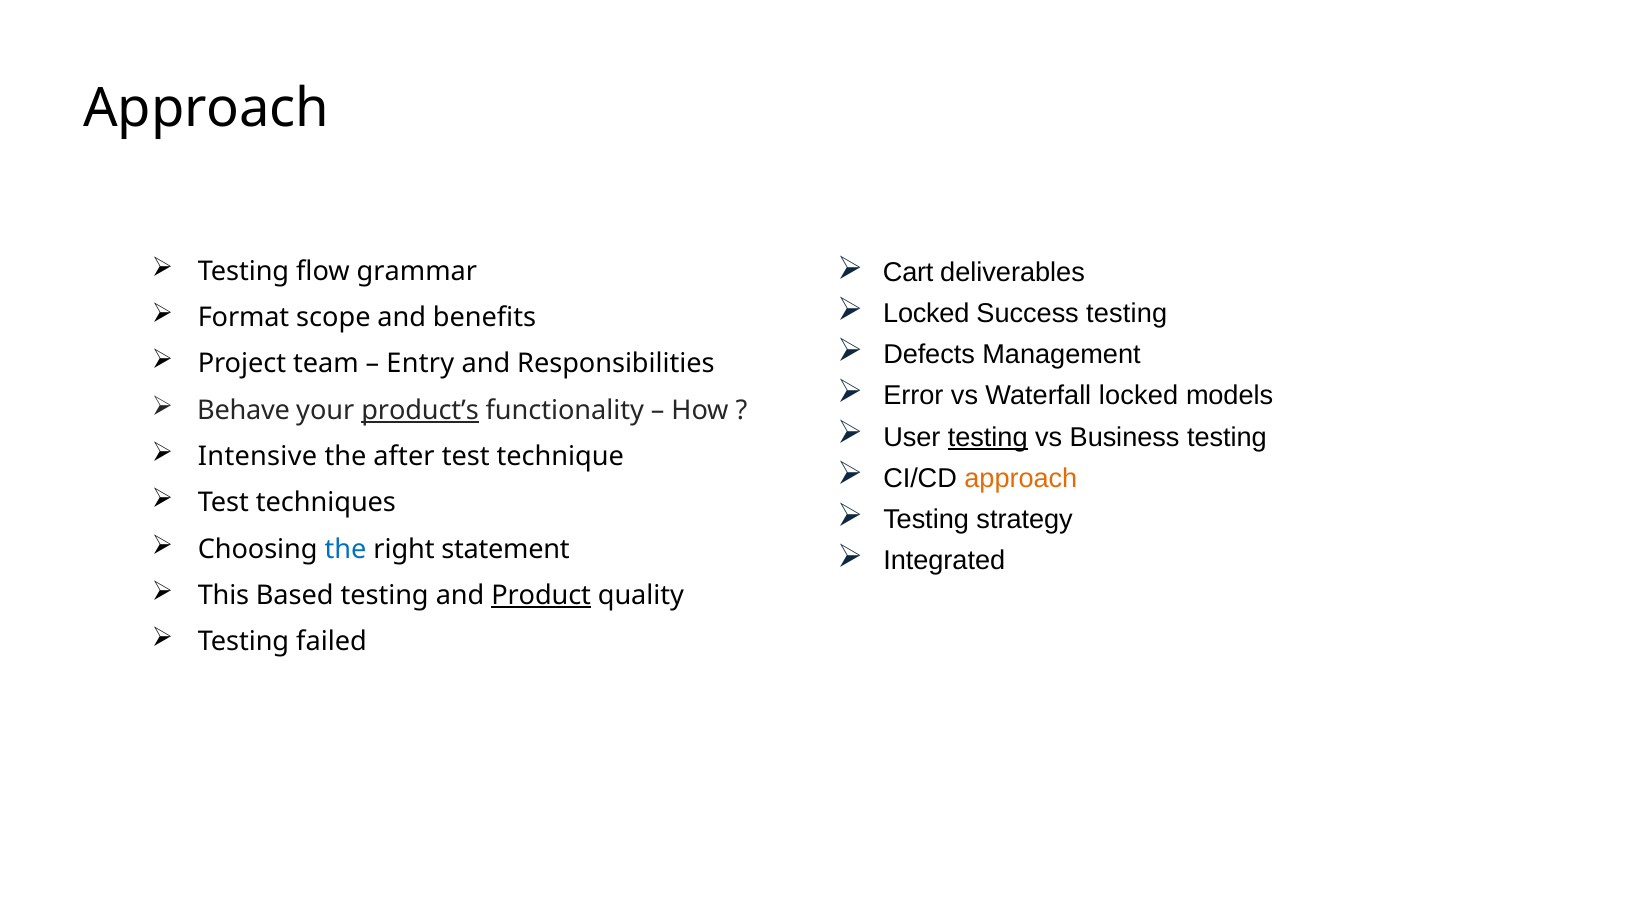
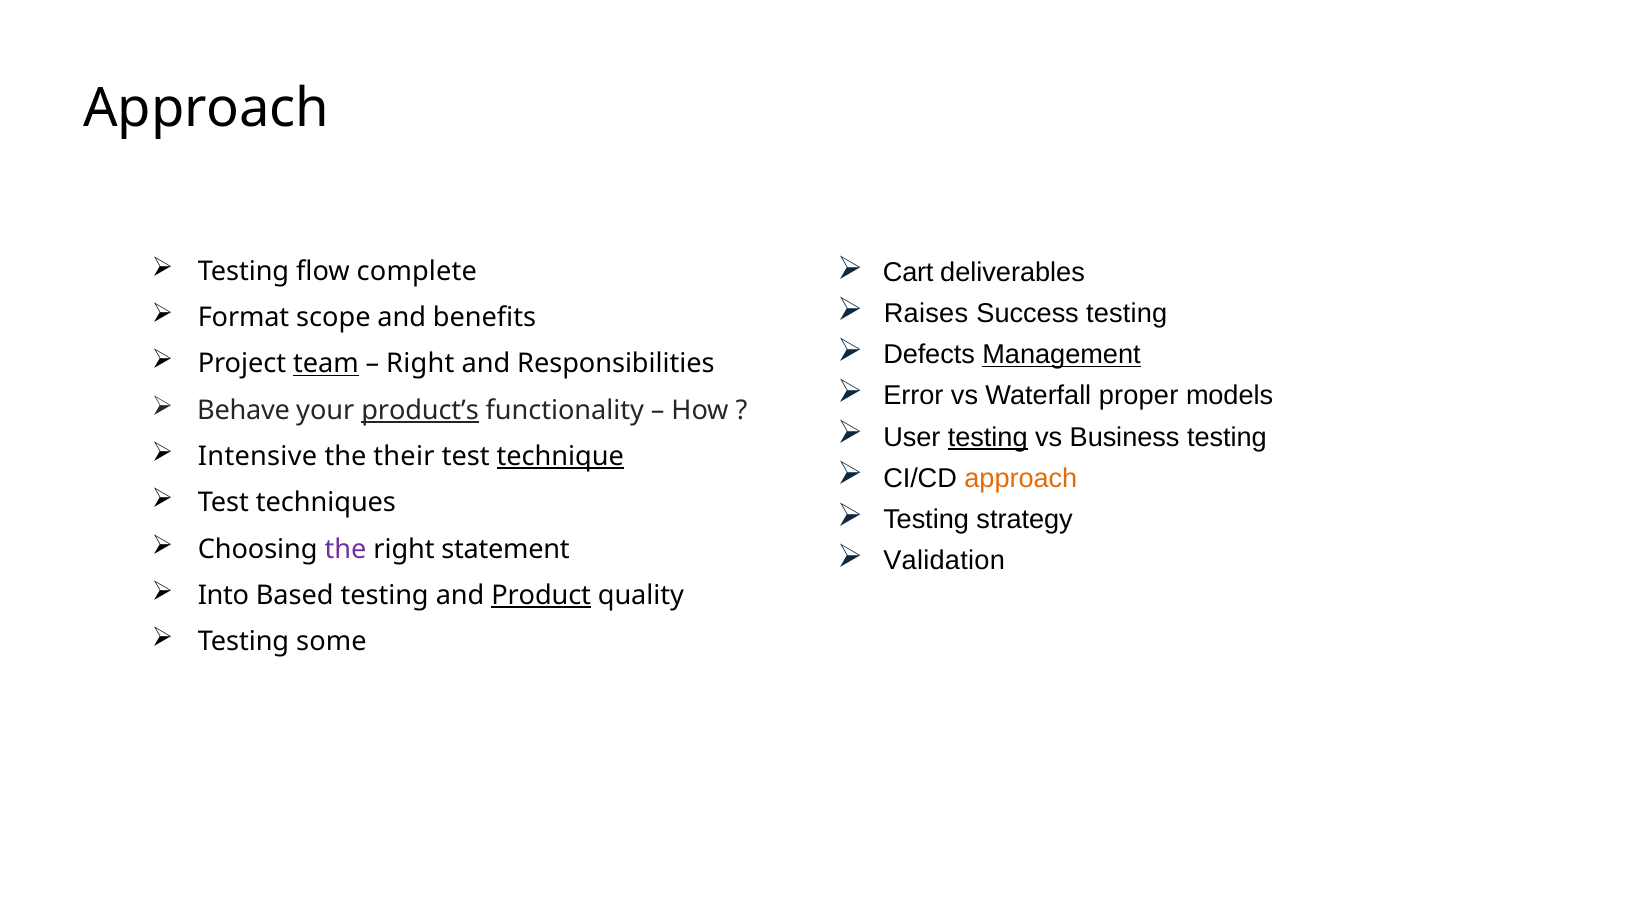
grammar: grammar -> complete (417, 271)
Locked: Locked -> Raises (926, 314)
Management underline: none -> present (1061, 355)
team underline: none -> present (326, 364)
Entry: Entry -> Right (420, 364)
Waterfall locked: locked -> proper (1139, 396)
after: after -> their (404, 456)
technique underline: none -> present (560, 456)
the colour: blue -> purple (345, 549)
Integrated: Integrated -> Validation (944, 561)
This: This -> Into (223, 595)
failed: failed -> some (331, 642)
